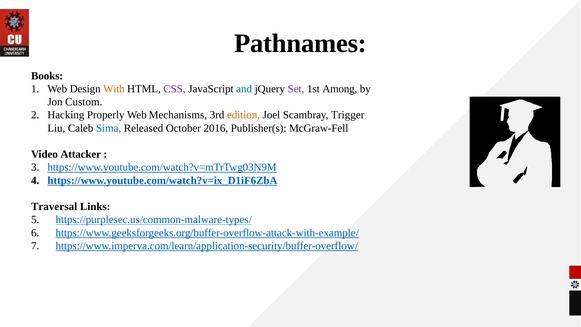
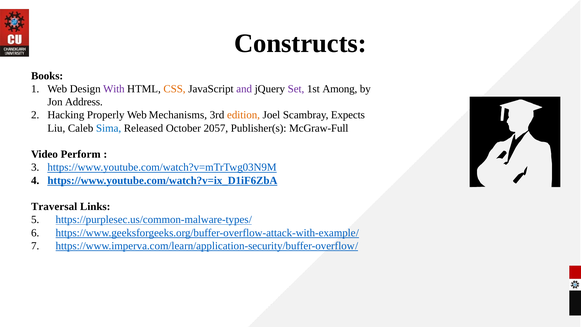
Pathnames: Pathnames -> Constructs (300, 43)
With colour: orange -> purple (114, 89)
CSS colour: purple -> orange (175, 89)
and colour: blue -> purple (244, 89)
Custom: Custom -> Address (84, 102)
Trigger: Trigger -> Expects (348, 115)
2016: 2016 -> 2057 (216, 128)
McGraw-Fell: McGraw-Fell -> McGraw-Full (319, 128)
Attacker: Attacker -> Perform (81, 154)
